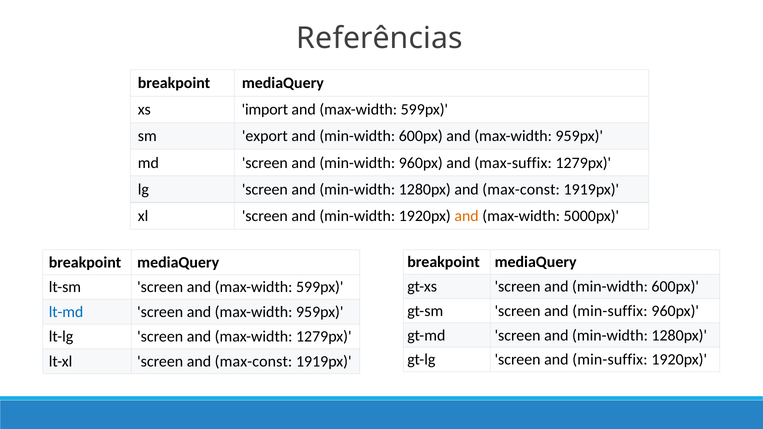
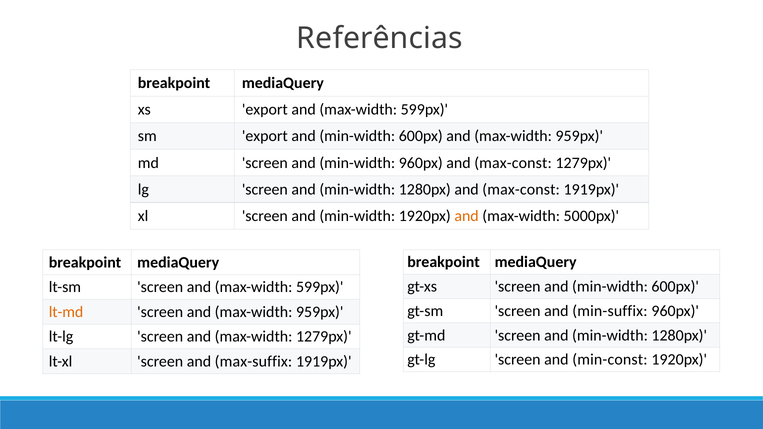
xs import: import -> export (265, 110)
960px and max-suffix: max-suffix -> max-const (513, 163)
lt-md colour: blue -> orange (66, 312)
gt-lg screen and min-suffix: min-suffix -> min-const (610, 360)
screen and max-const: max-const -> max-suffix (253, 362)
